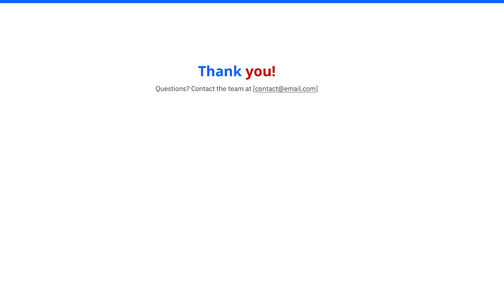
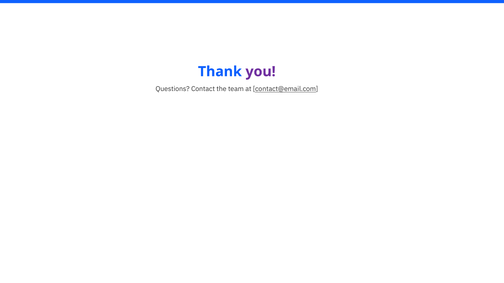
you colour: red -> purple (261, 72)
